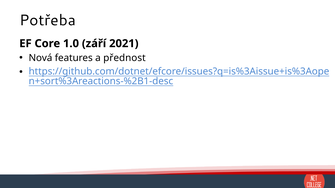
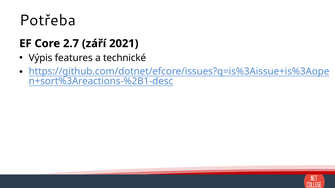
1.0: 1.0 -> 2.7 (71, 44)
Nová: Nová -> Výpis (41, 58)
přednost: přednost -> technické (125, 58)
